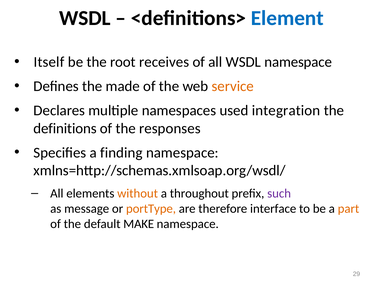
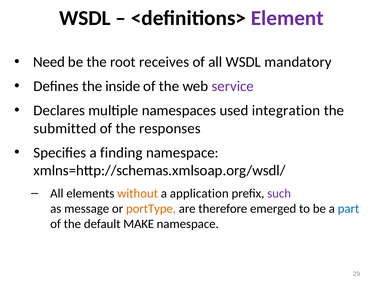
Element colour: blue -> purple (287, 18)
Itself: Itself -> Need (49, 62)
WSDL namespace: namespace -> mandatory (298, 62)
made: made -> inside (123, 86)
service colour: orange -> purple (233, 86)
definitions: definitions -> submitted (65, 128)
throughout: throughout -> application (199, 193)
interface: interface -> emerged (273, 209)
part colour: orange -> blue (348, 209)
